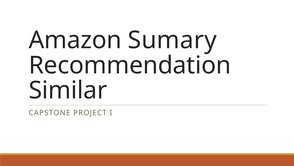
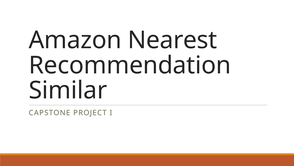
Sumary: Sumary -> Nearest (172, 40)
